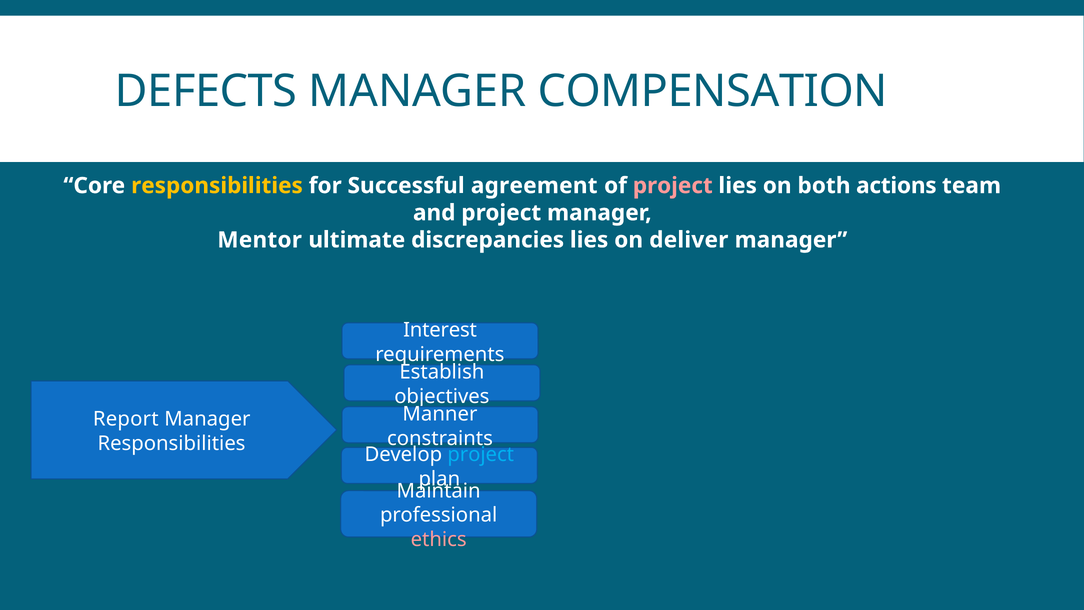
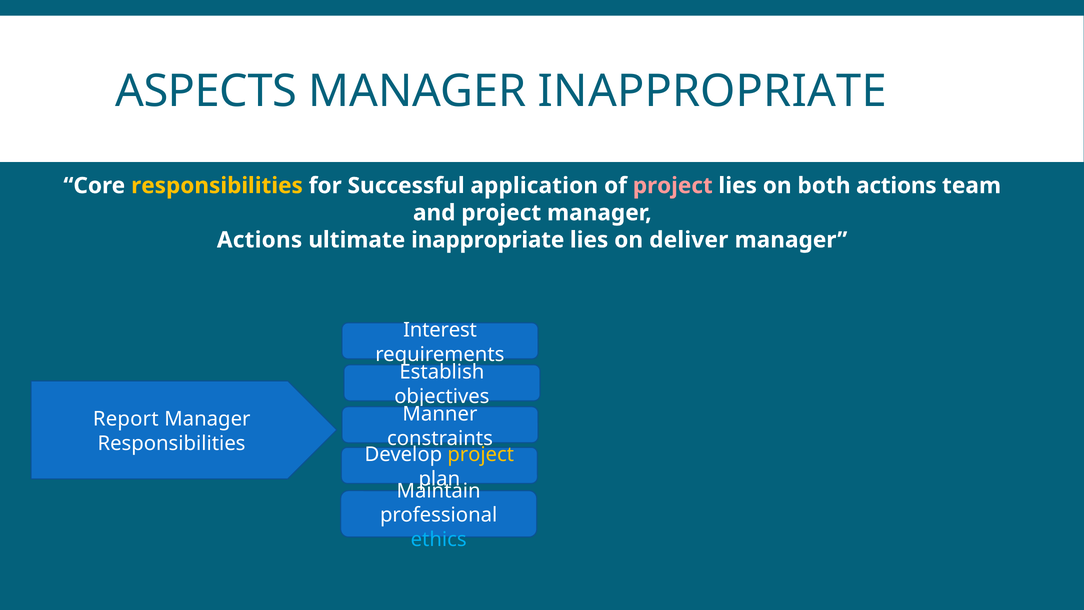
DEFECTS: DEFECTS -> ASPECTS (206, 91)
MANAGER COMPENSATION: COMPENSATION -> INAPPROPRIATE (712, 91)
agreement: agreement -> application (534, 186)
Mentor: Mentor -> Actions (260, 240)
ultimate discrepancies: discrepancies -> inappropriate (488, 240)
project colour: light blue -> yellow (481, 454)
ethics colour: pink -> light blue (439, 539)
